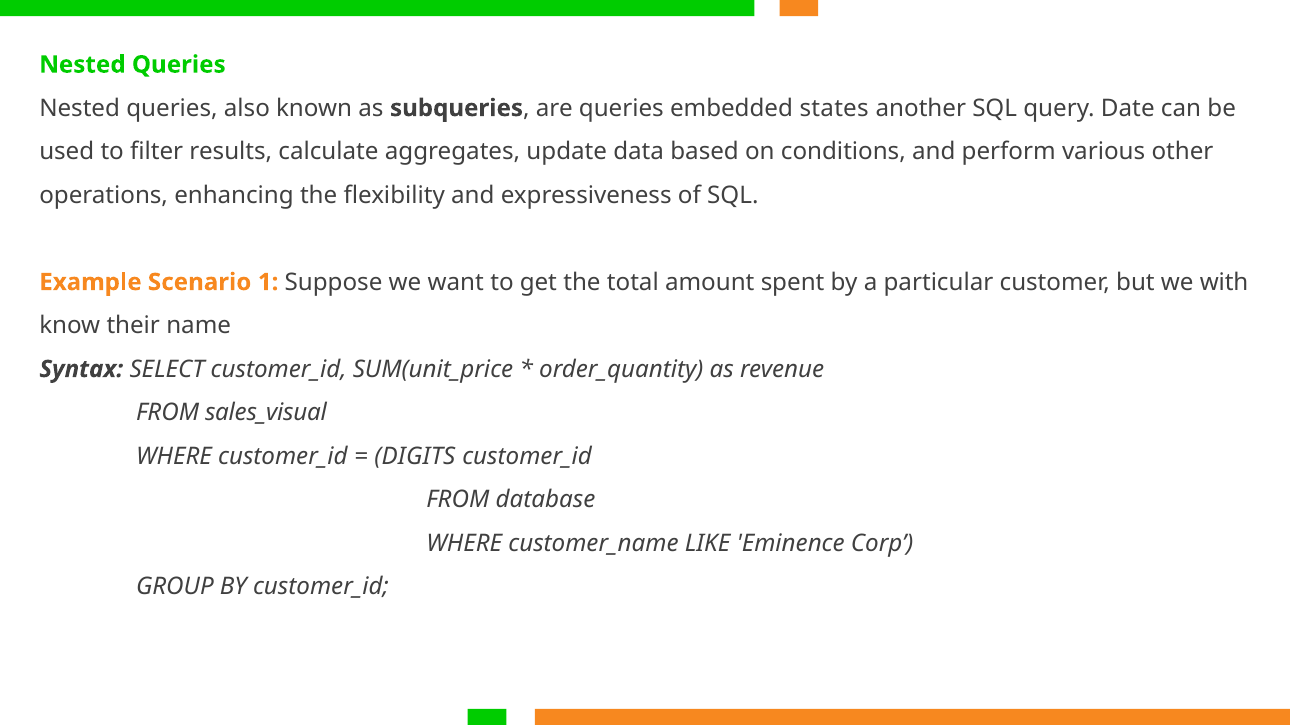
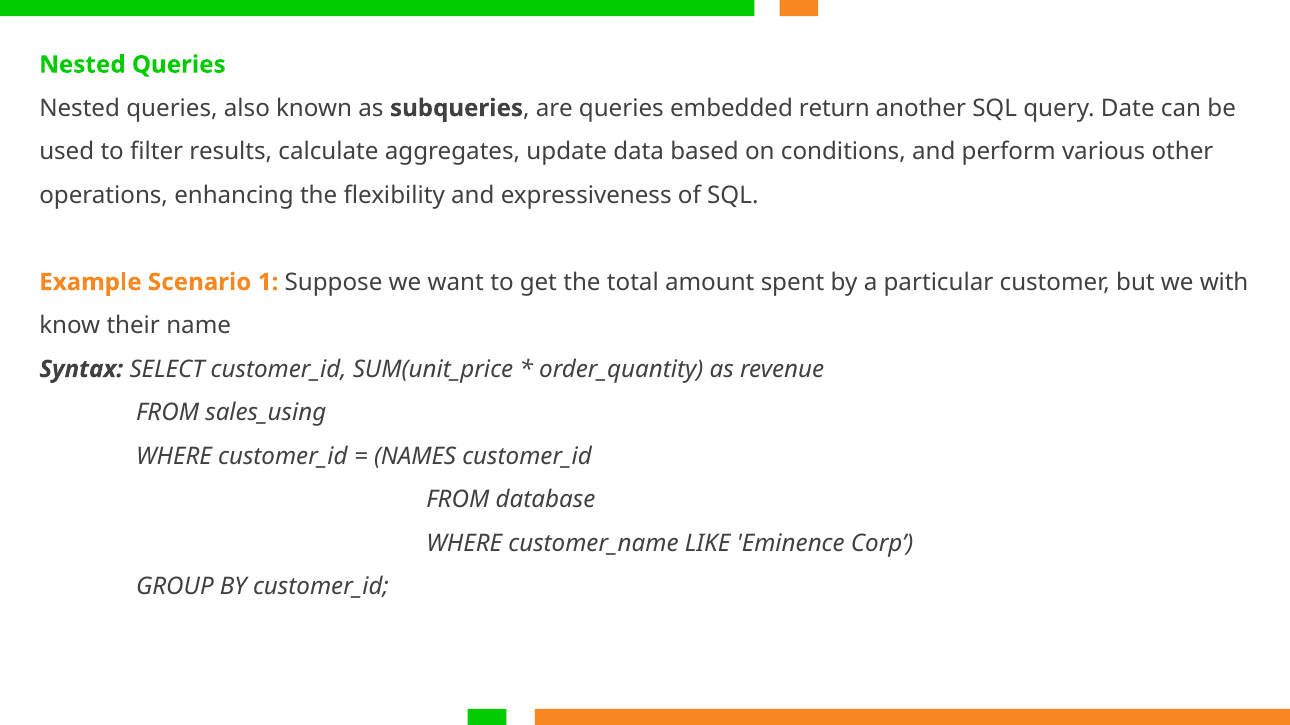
states: states -> return (834, 108)
sales_visual: sales_visual -> sales_using (266, 413)
DIGITS: DIGITS -> NAMES (415, 457)
